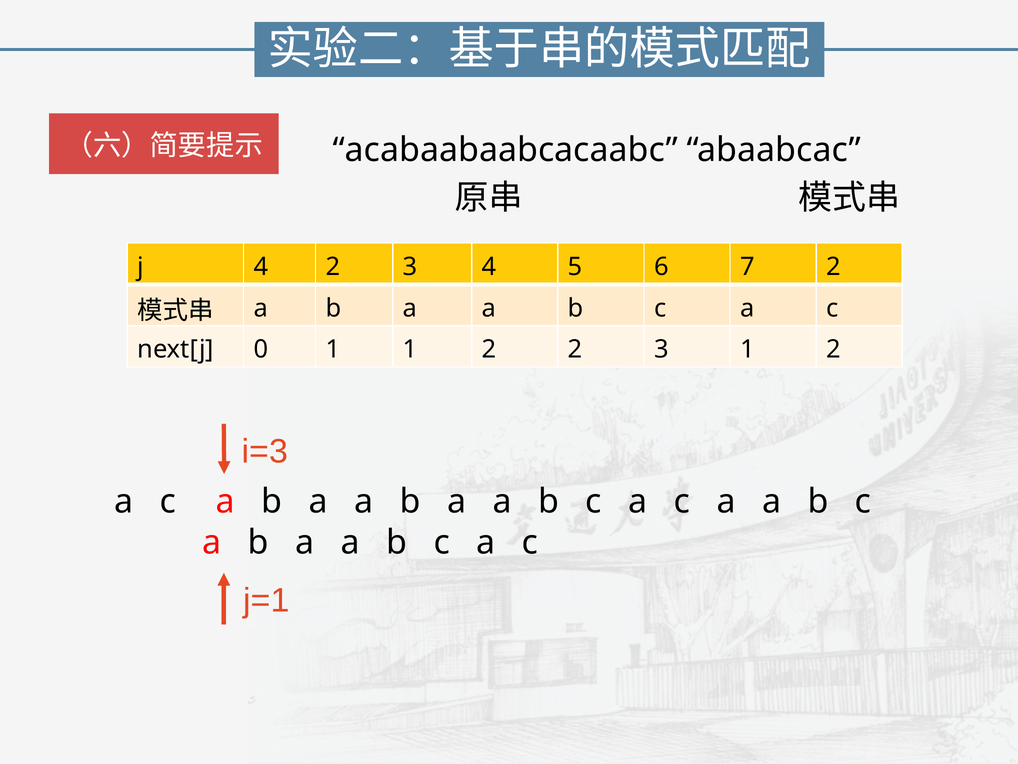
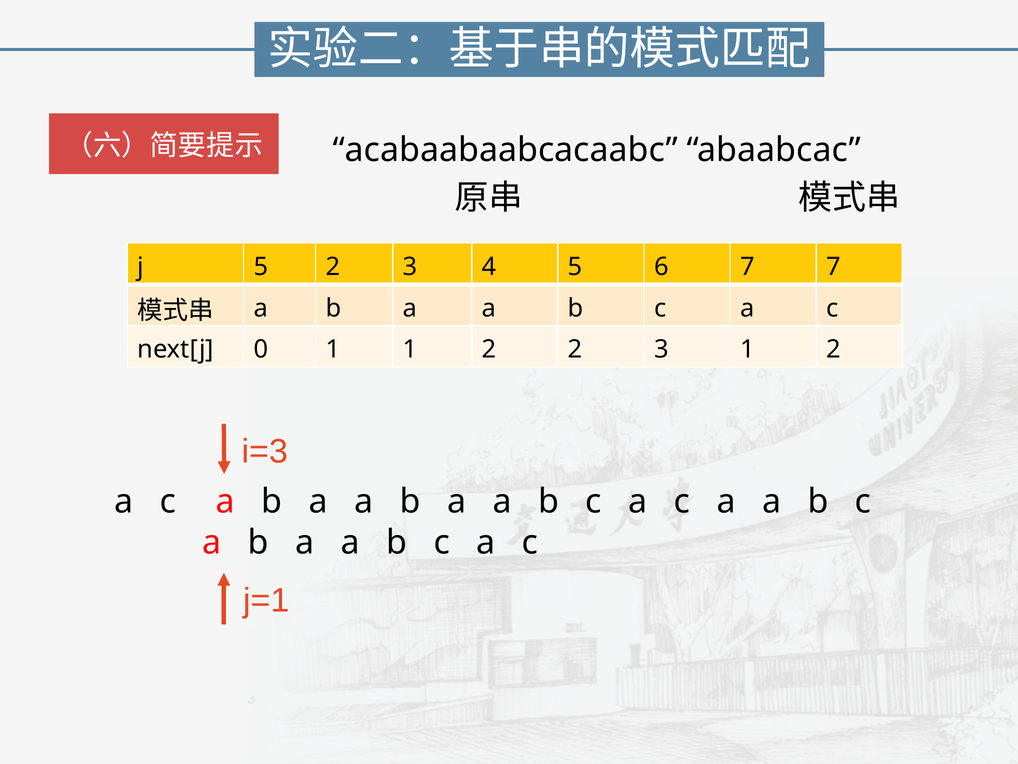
j 4: 4 -> 5 (261, 267)
7 2: 2 -> 7 (834, 267)
